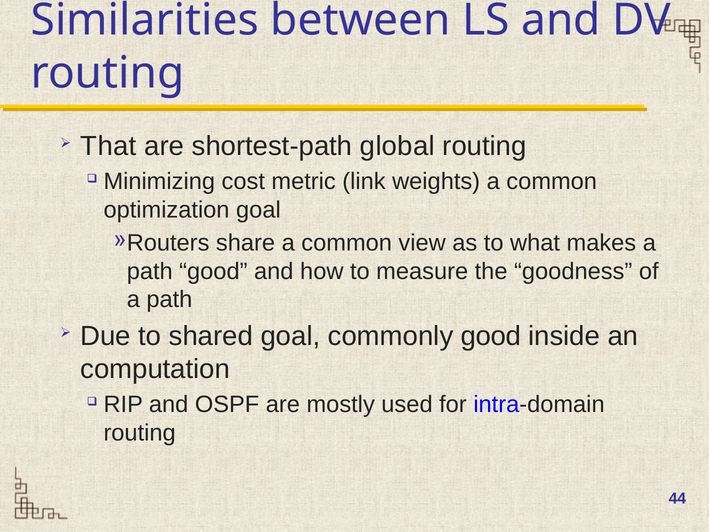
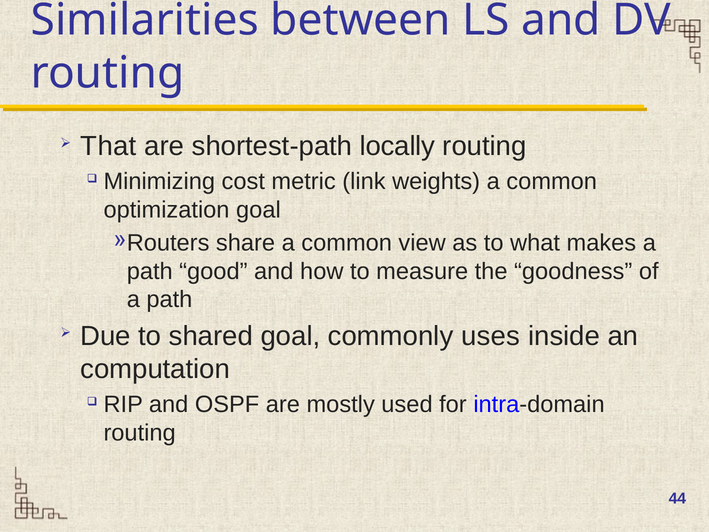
global: global -> locally (398, 146)
commonly good: good -> uses (491, 336)
